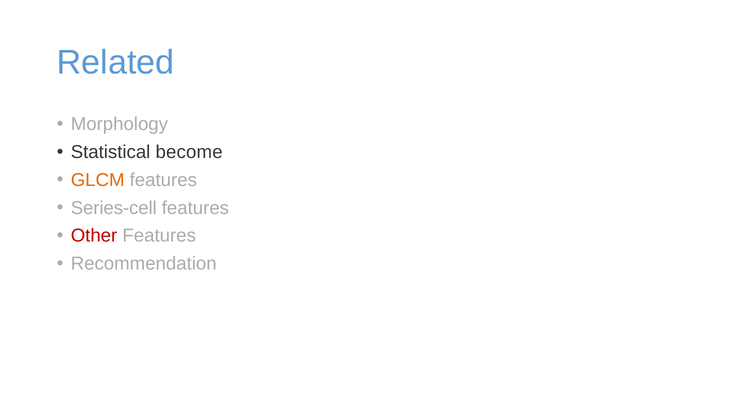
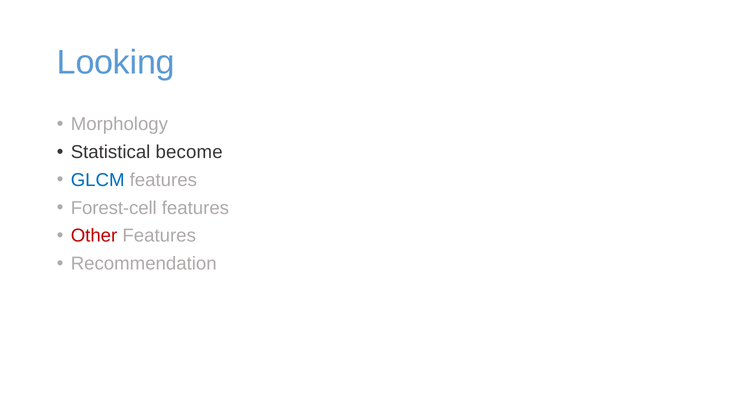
Related: Related -> Looking (116, 63)
GLCM colour: orange -> blue (98, 180)
Series-cell: Series-cell -> Forest-cell (114, 208)
